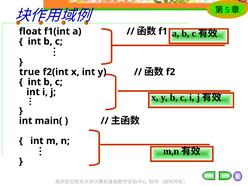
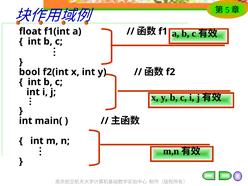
true: true -> bool (30, 72)
